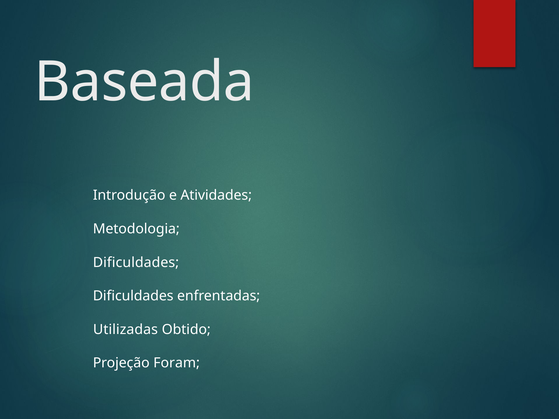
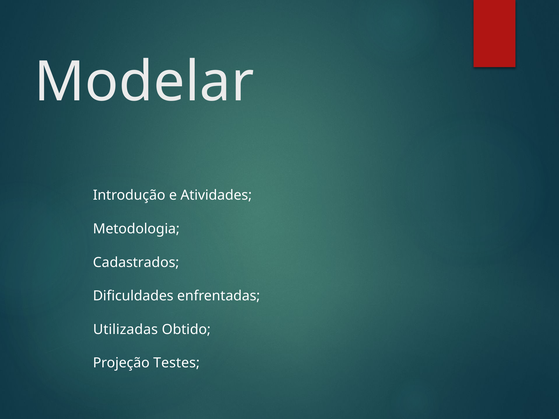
Baseada: Baseada -> Modelar (144, 82)
Dificuldades: Dificuldades -> Cadastrados (136, 263)
Foram: Foram -> Testes (177, 363)
